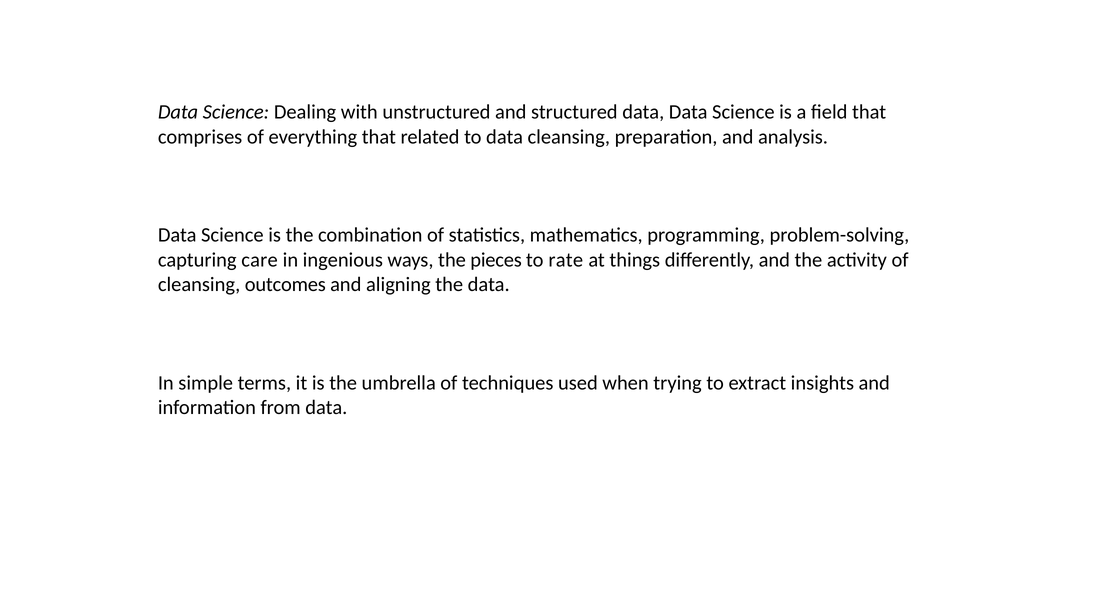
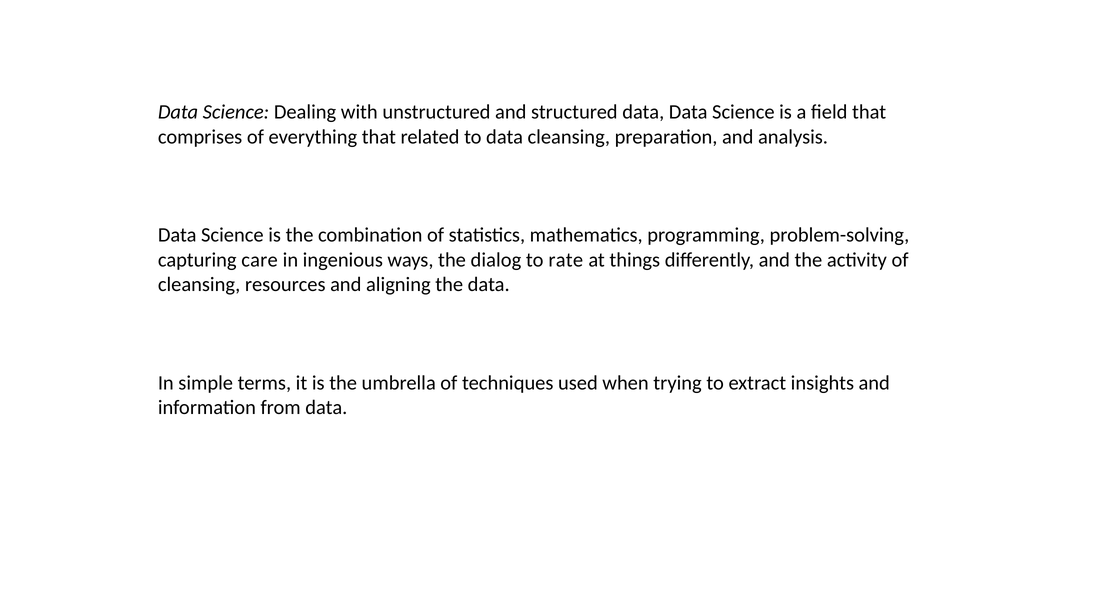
pieces: pieces -> dialog (496, 260)
outcomes: outcomes -> resources (285, 284)
